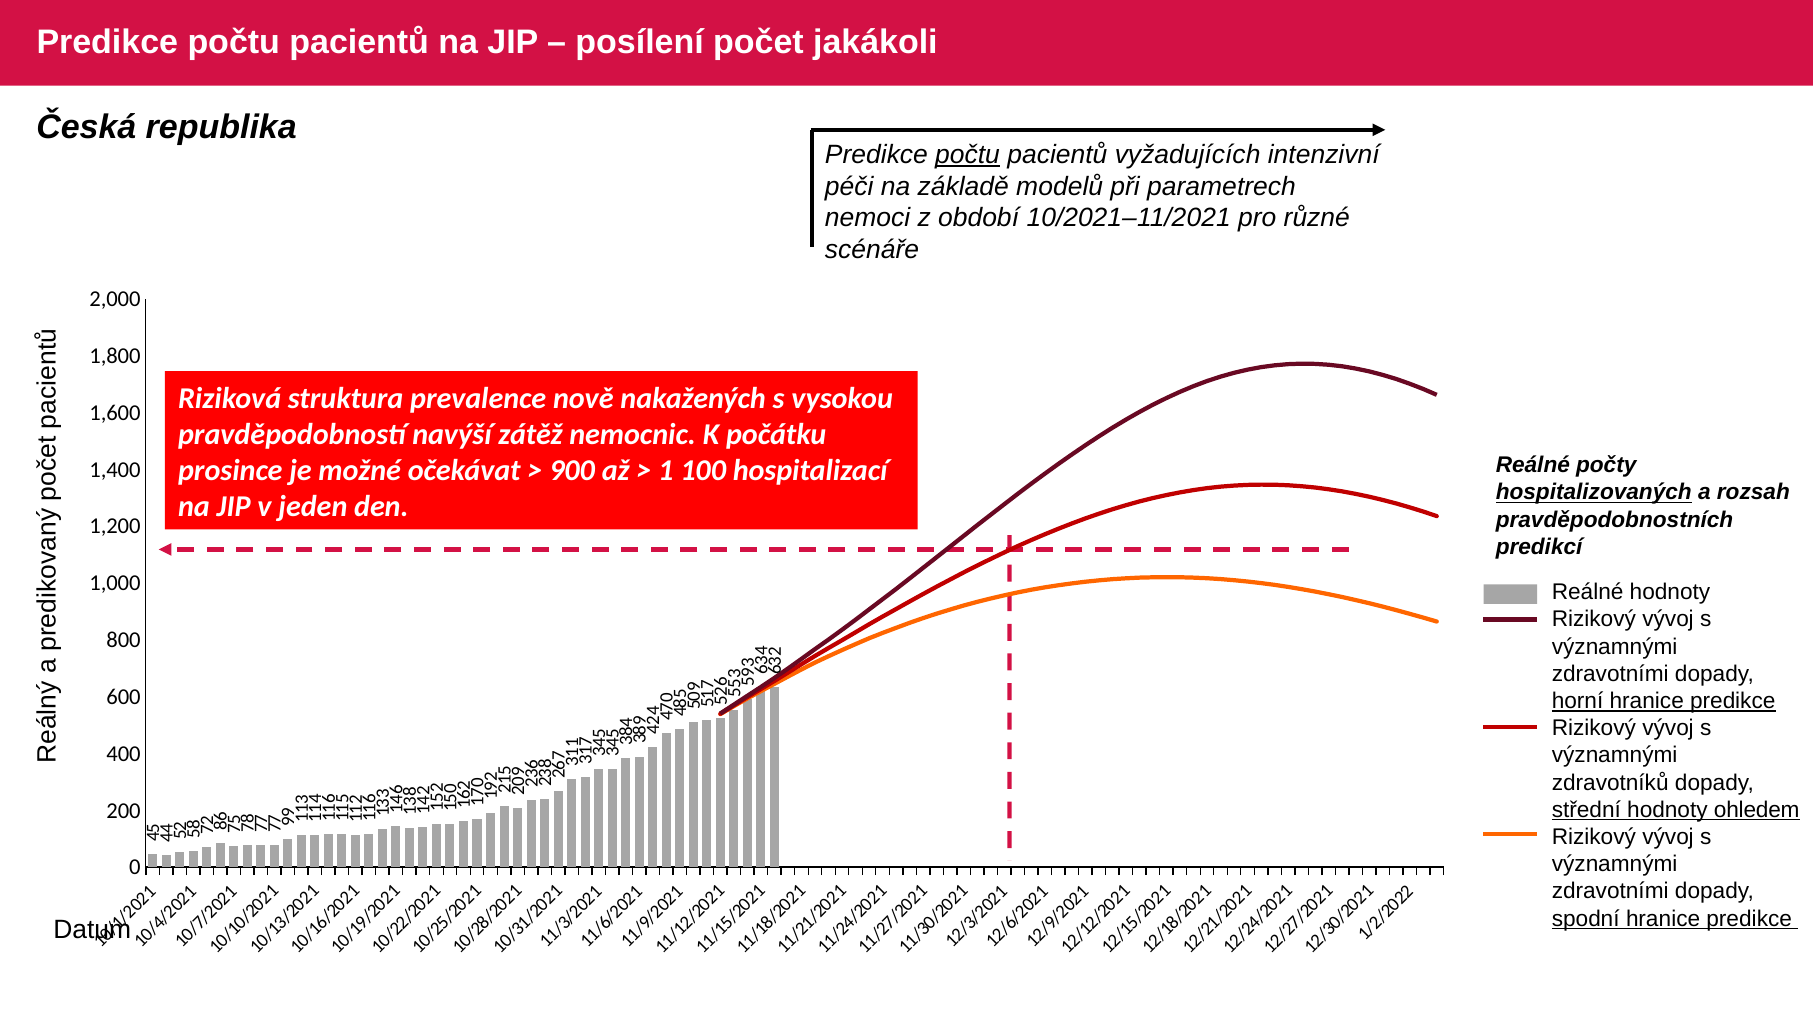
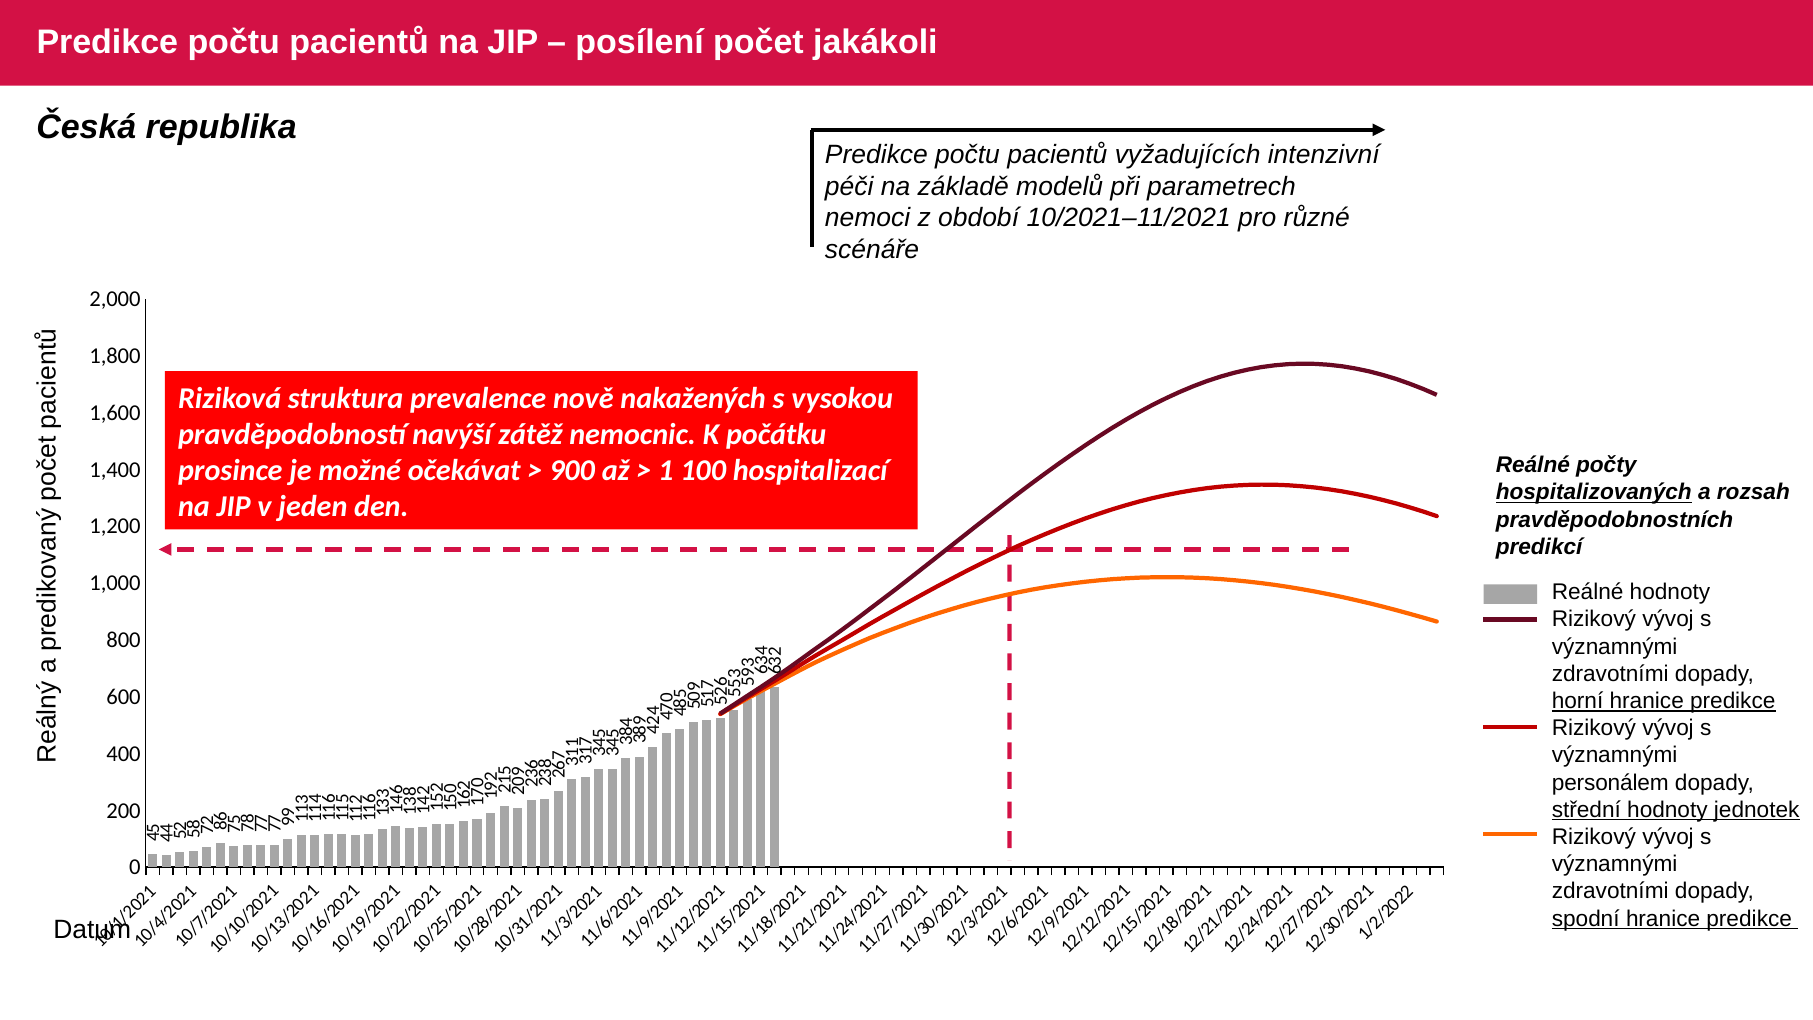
počtu underline: present -> none (968, 155)
zdravotníků: zdravotníků -> personálem (1610, 783)
ohledem: ohledem -> jednotek (1757, 810)
